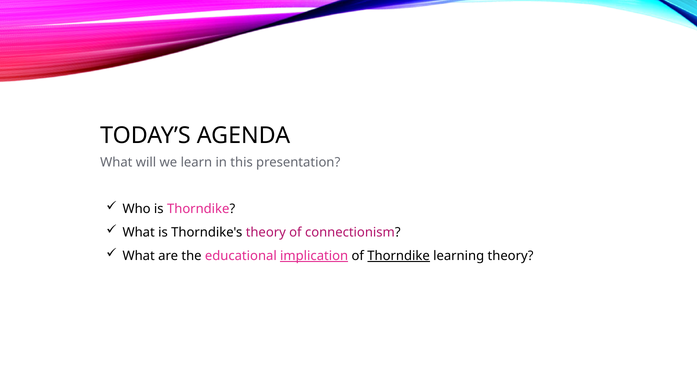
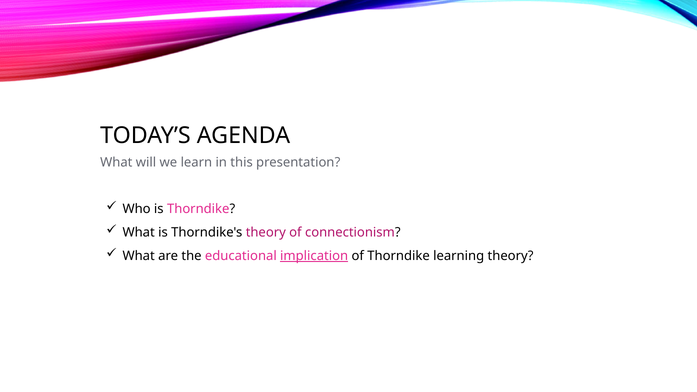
Thorndike underline: present -> none (399, 256)
